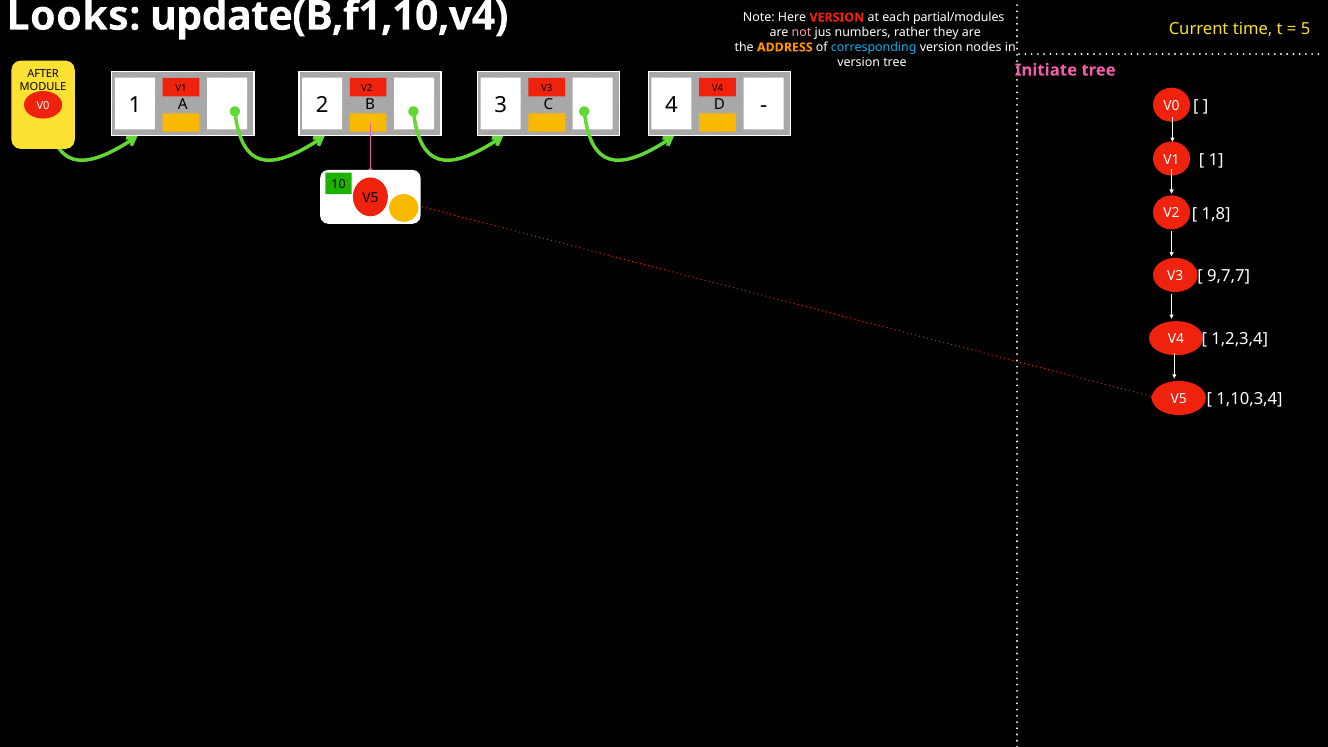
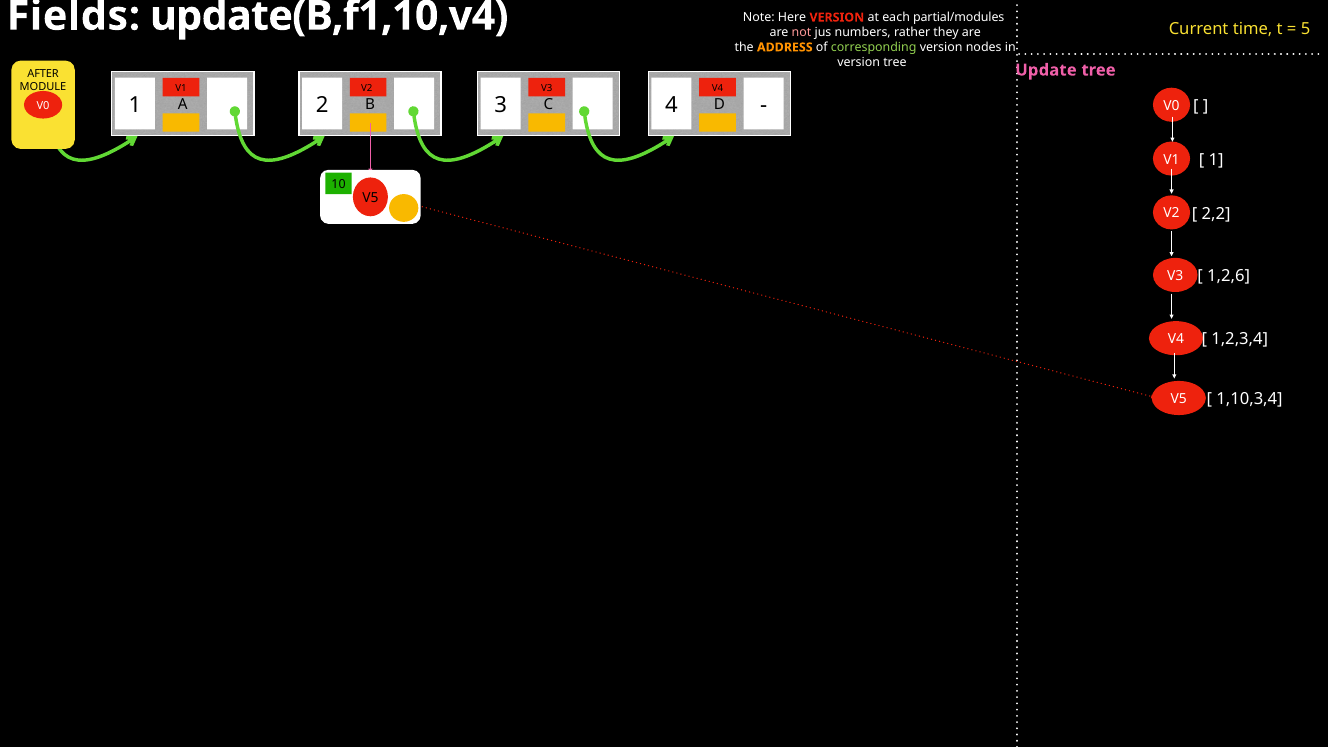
Looks: Looks -> Fields (73, 16)
corresponding colour: light blue -> light green (874, 47)
Initiate: Initiate -> Update (1046, 70)
1,8: 1,8 -> 2,2 (1216, 214)
9,7,7: 9,7,7 -> 1,2,6 (1229, 276)
